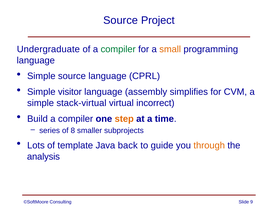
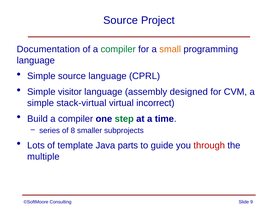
Undergraduate: Undergraduate -> Documentation (48, 49)
simplifies: simplifies -> designed (189, 92)
step colour: orange -> green (124, 119)
back: back -> parts (128, 145)
through colour: orange -> red (209, 145)
analysis: analysis -> multiple (43, 156)
